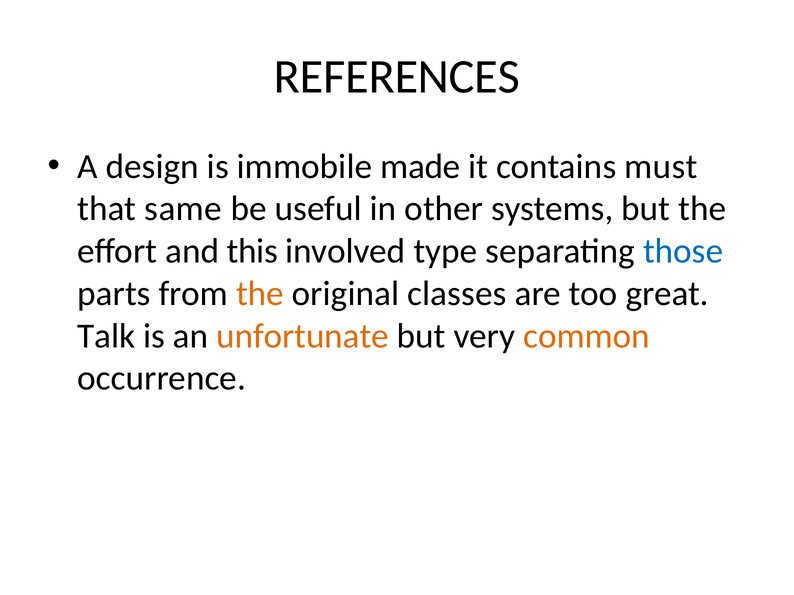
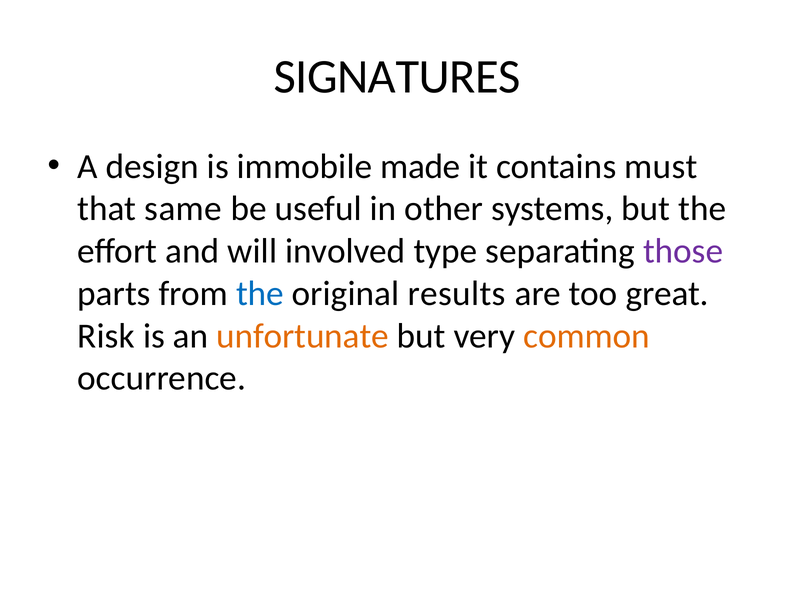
REFERENCES: REFERENCES -> SIGNATURES (397, 77)
this: this -> will (252, 251)
those colour: blue -> purple (683, 251)
the colour: orange -> blue (260, 294)
classes: classes -> results (457, 294)
Talk: Talk -> Risk (106, 336)
